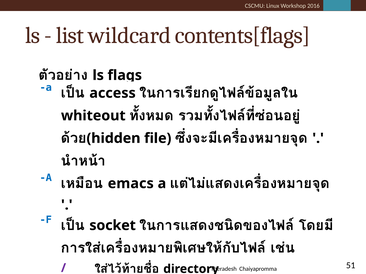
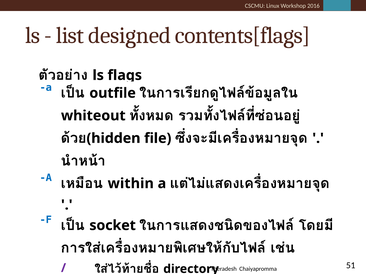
wildcard: wildcard -> designed (130, 35)
access: access -> outfile (113, 93)
emacs: emacs -> within (131, 184)
